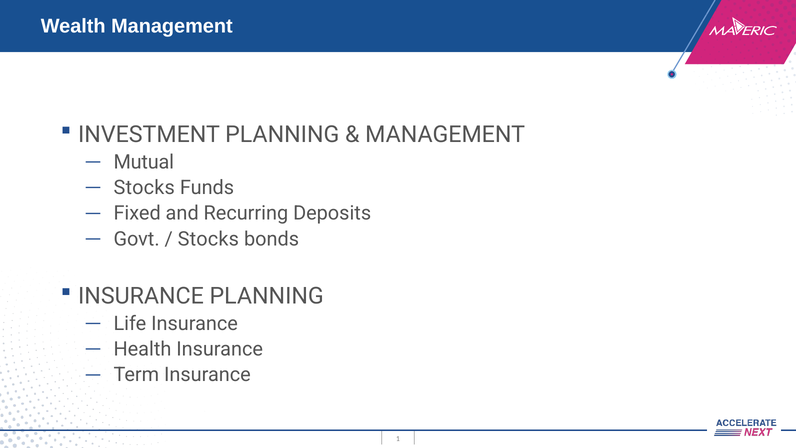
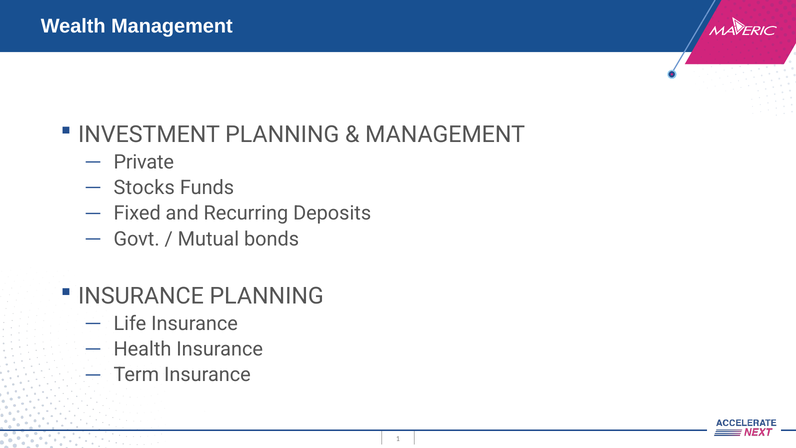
Mutual: Mutual -> Private (144, 162)
Stocks: Stocks -> Mutual (208, 239)
